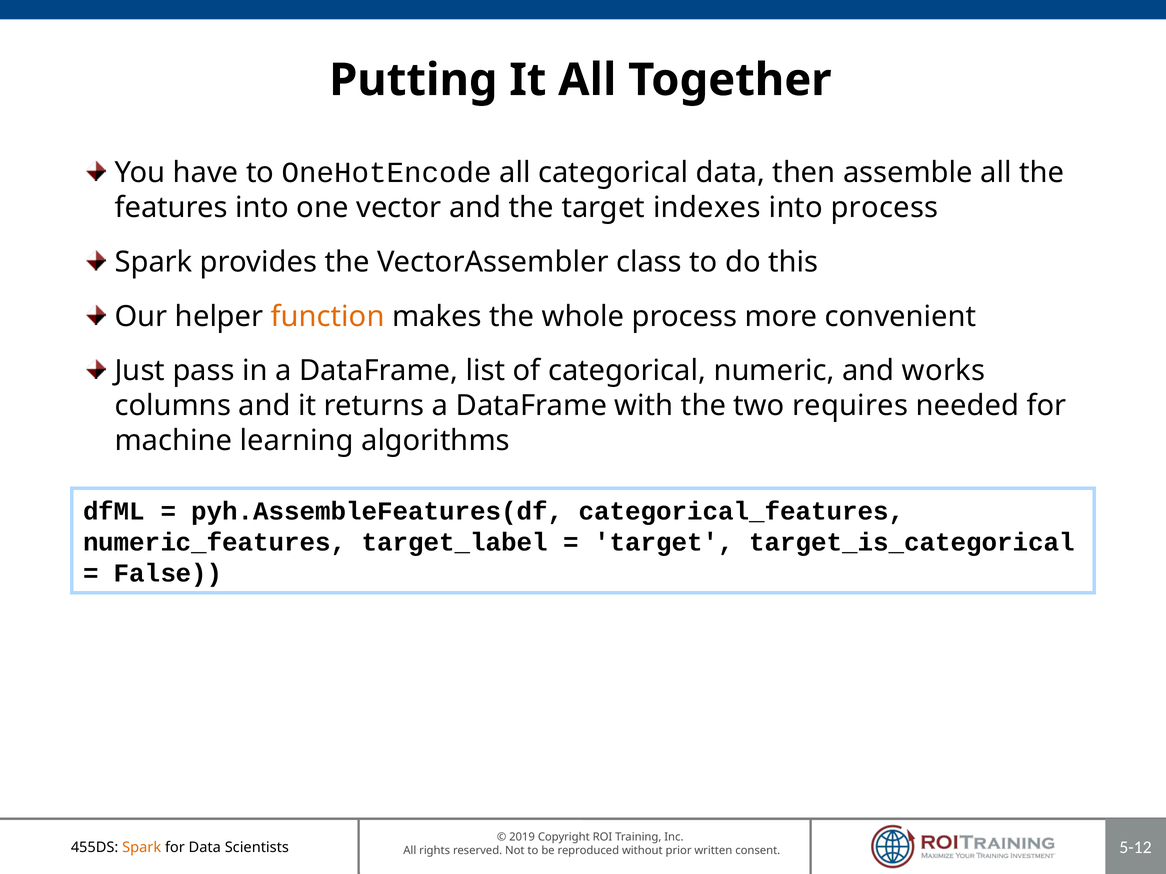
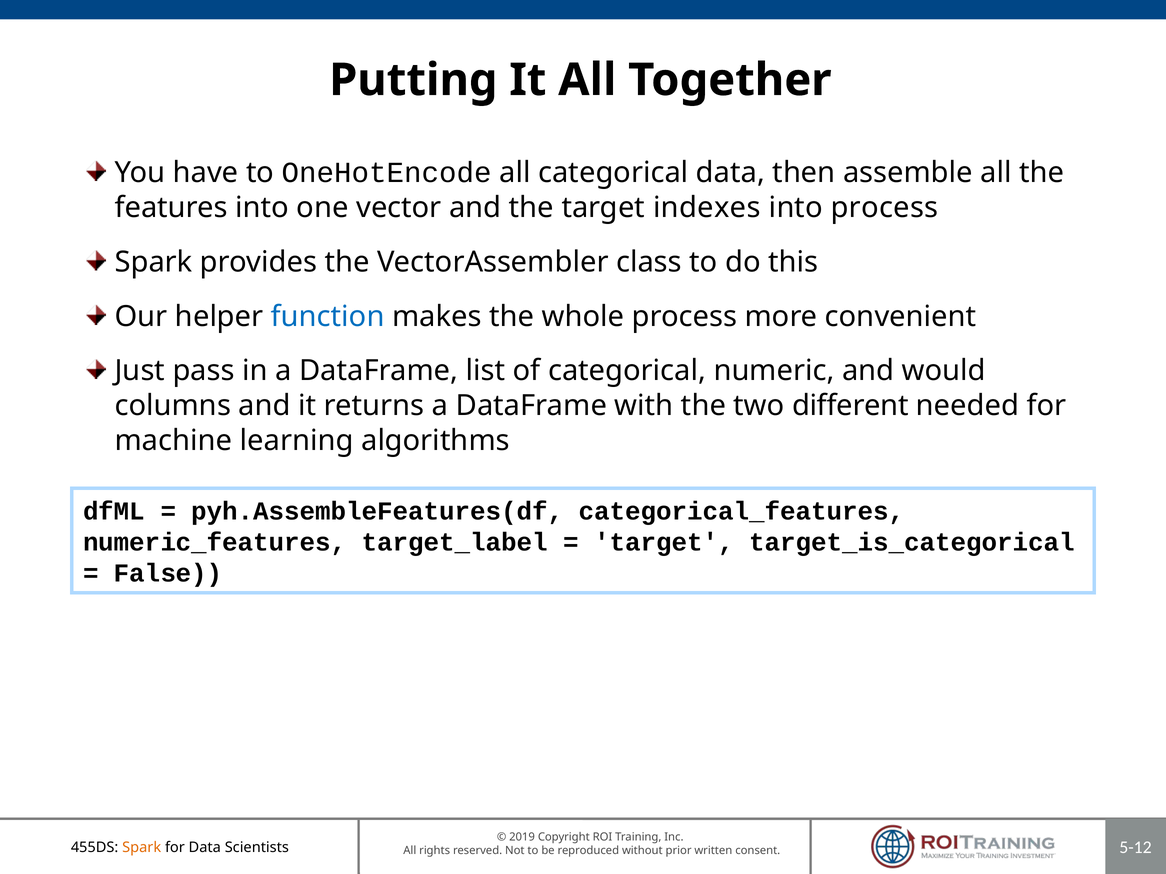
function colour: orange -> blue (328, 317)
works: works -> would (944, 371)
requires: requires -> different (850, 406)
